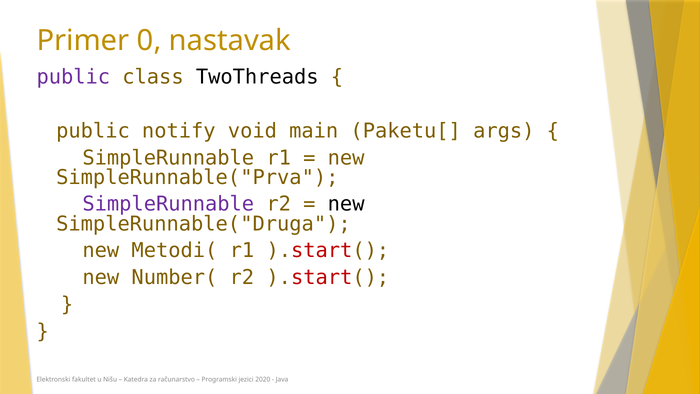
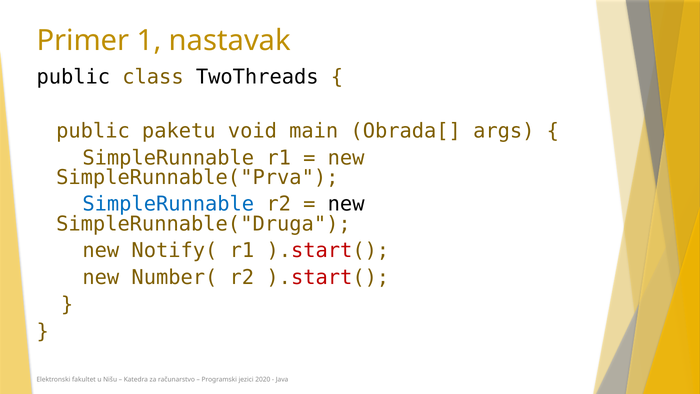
0: 0 -> 1 (149, 41)
public colour: purple -> black (73, 77)
notify: notify -> paketu (179, 131)
Paketu[: Paketu[ -> Obrada[ (406, 131)
SimpleRunnable colour: purple -> blue (168, 204)
Metodi(: Metodi( -> Notify( (174, 251)
